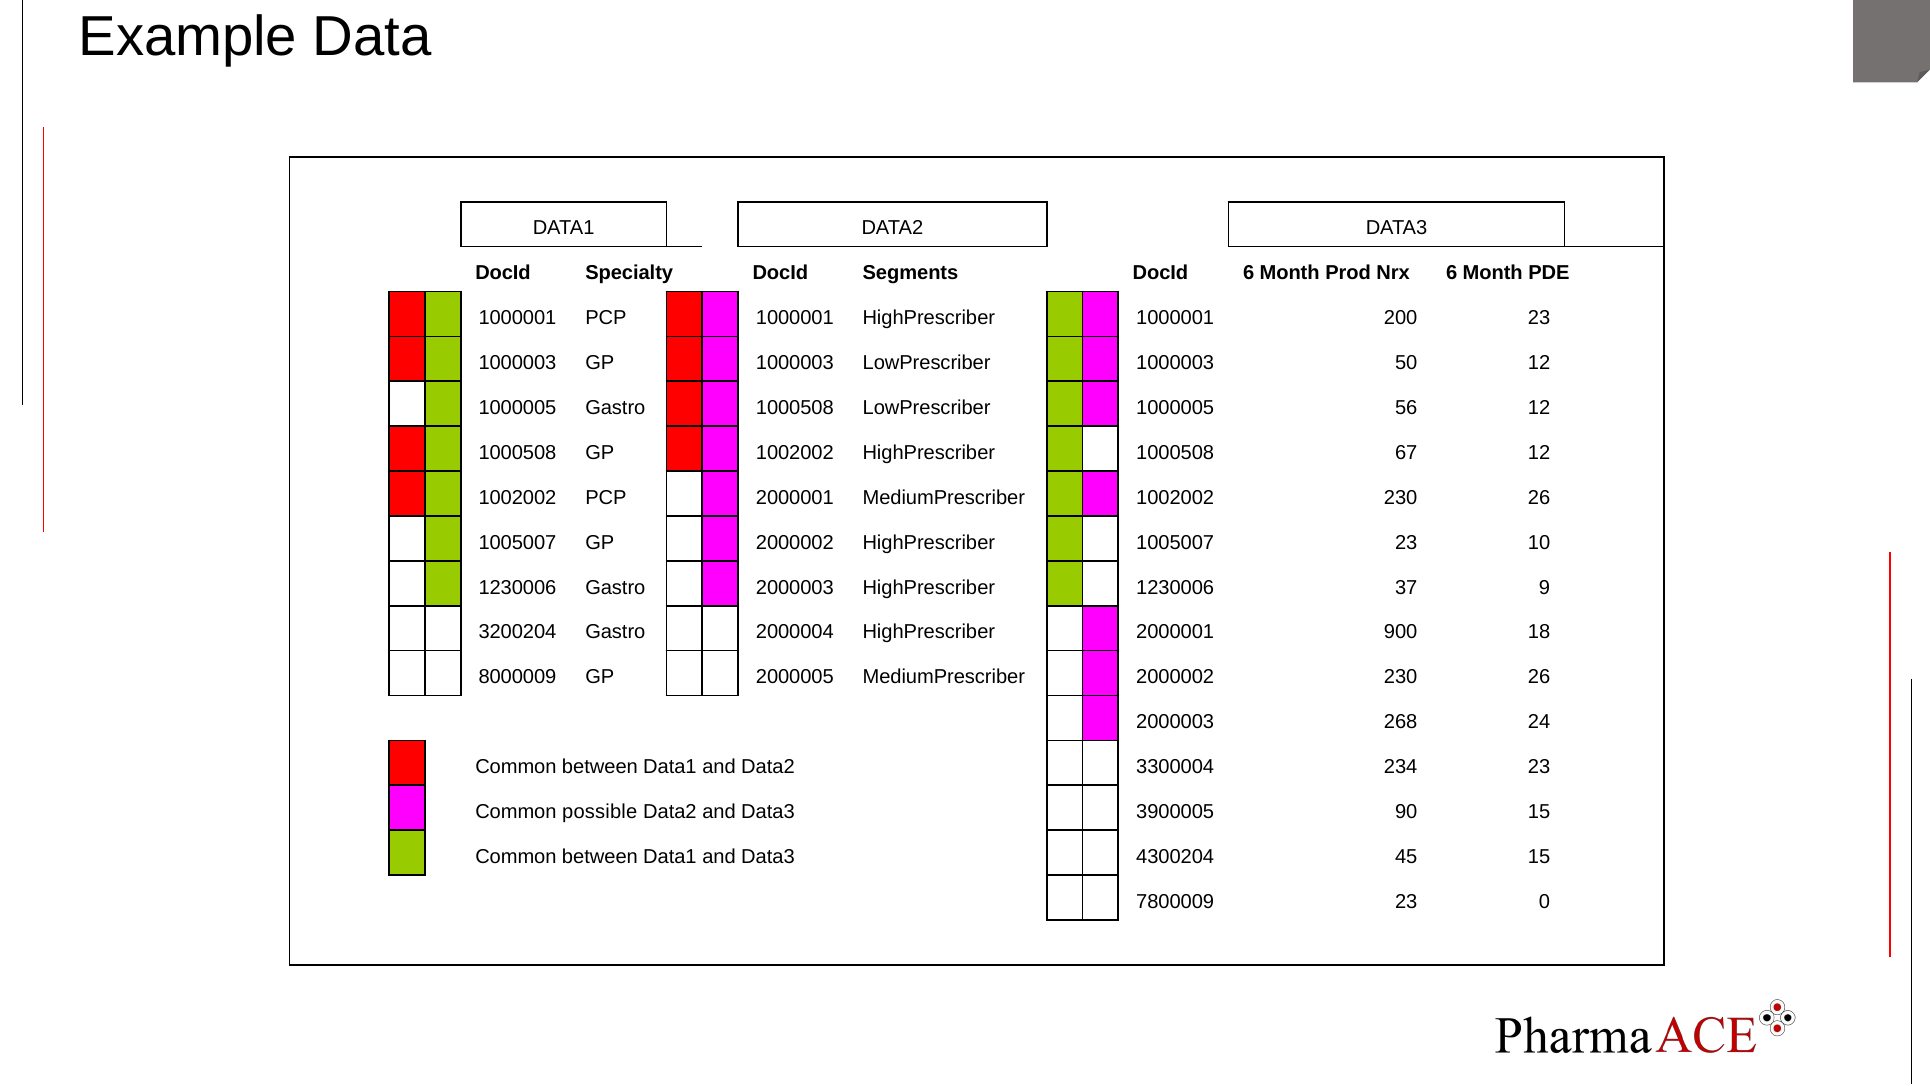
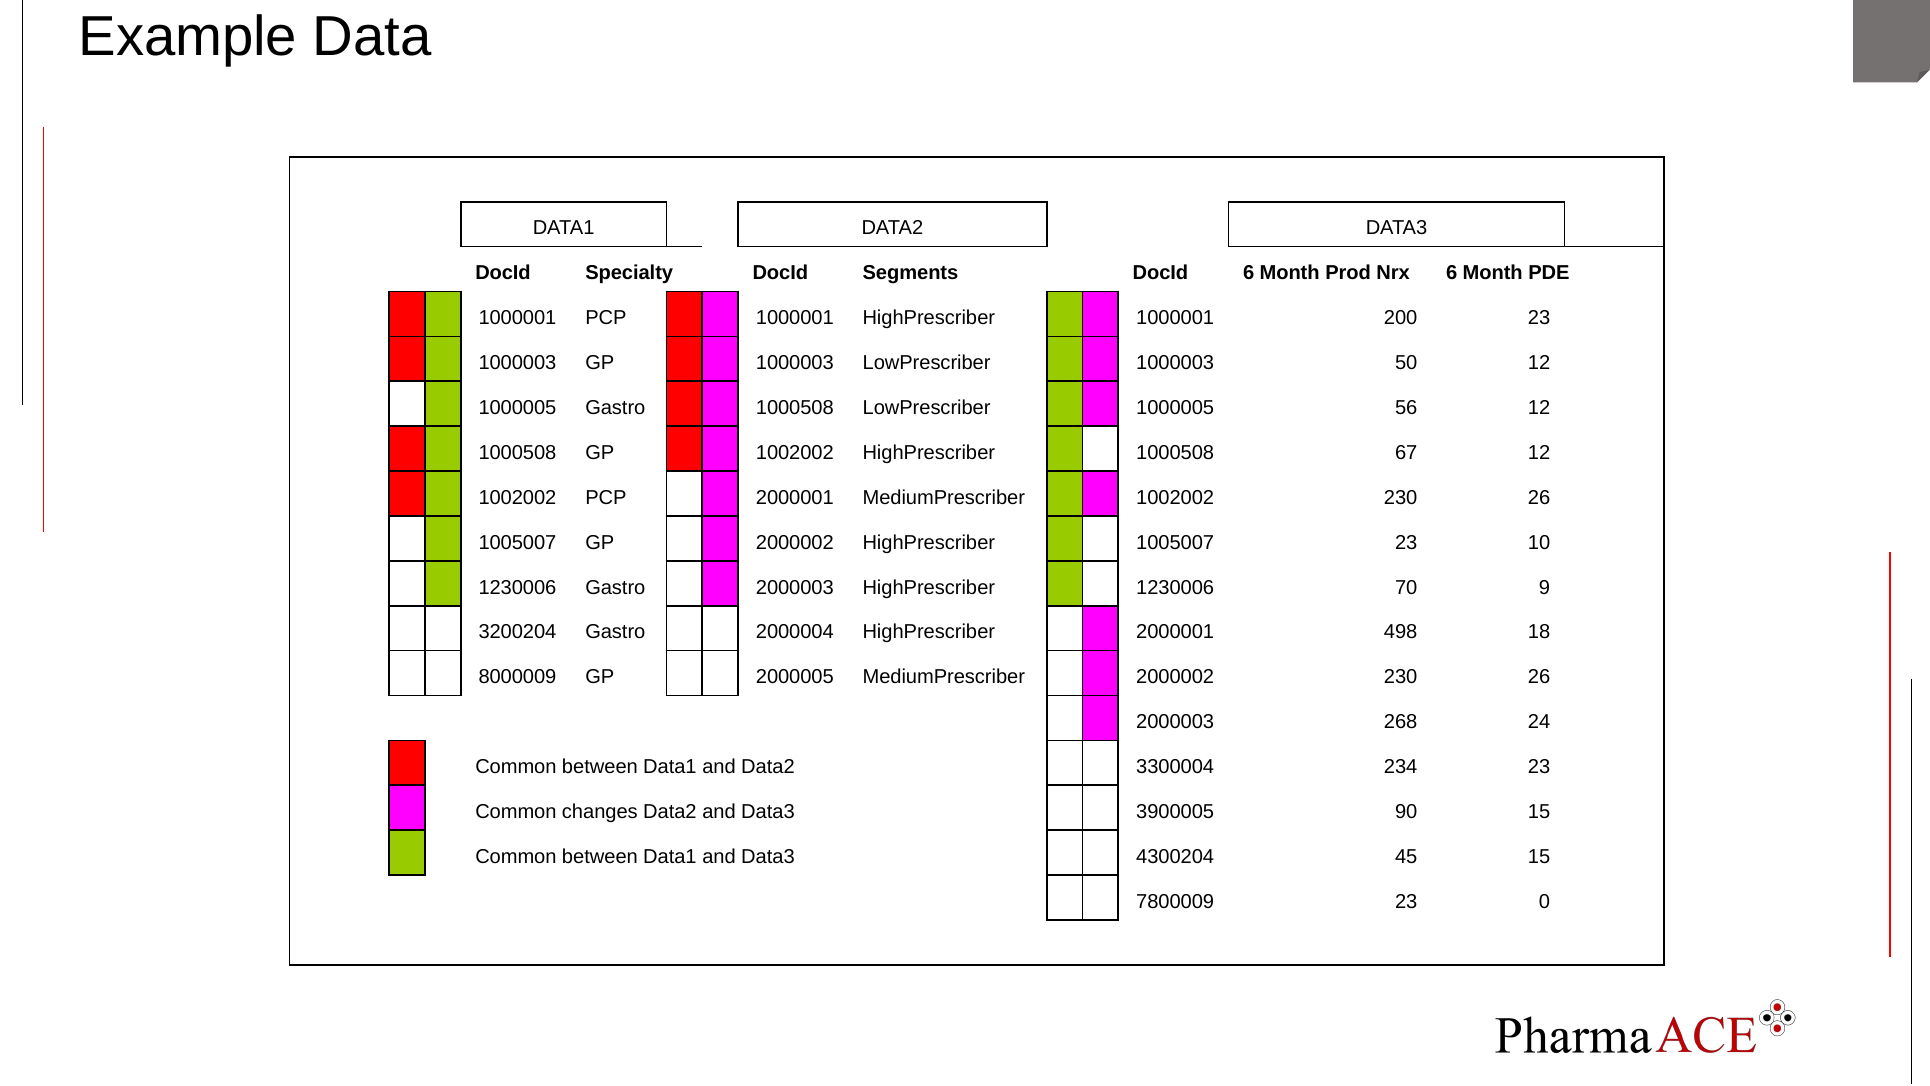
37: 37 -> 70 (1406, 587)
900: 900 -> 498 (1401, 632)
possible: possible -> changes (600, 812)
